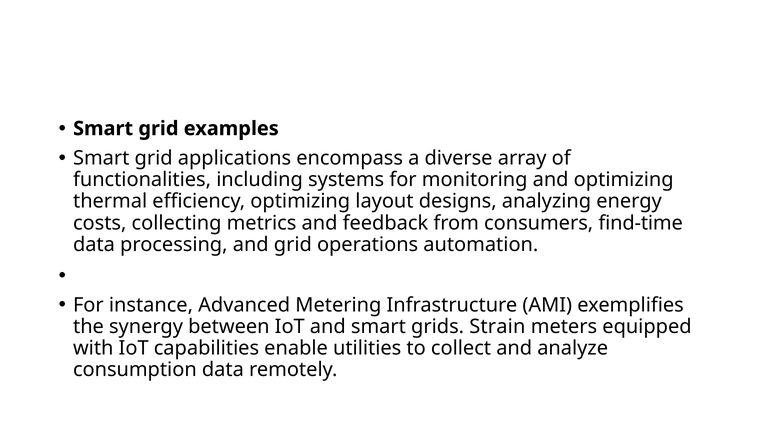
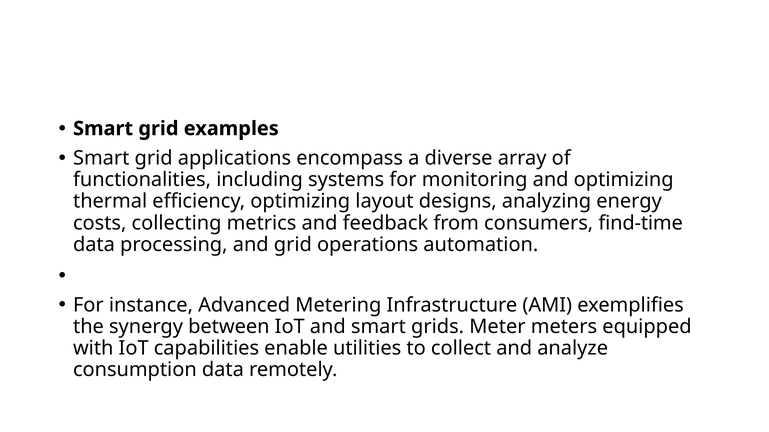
Strain: Strain -> Meter (497, 327)
